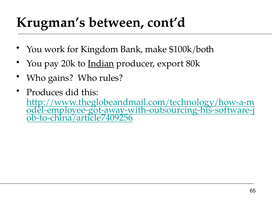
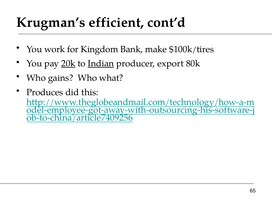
between: between -> efficient (116, 22)
$100k/both: $100k/both -> $100k/tires (192, 49)
20k underline: none -> present (68, 64)
rules: rules -> what (111, 78)
